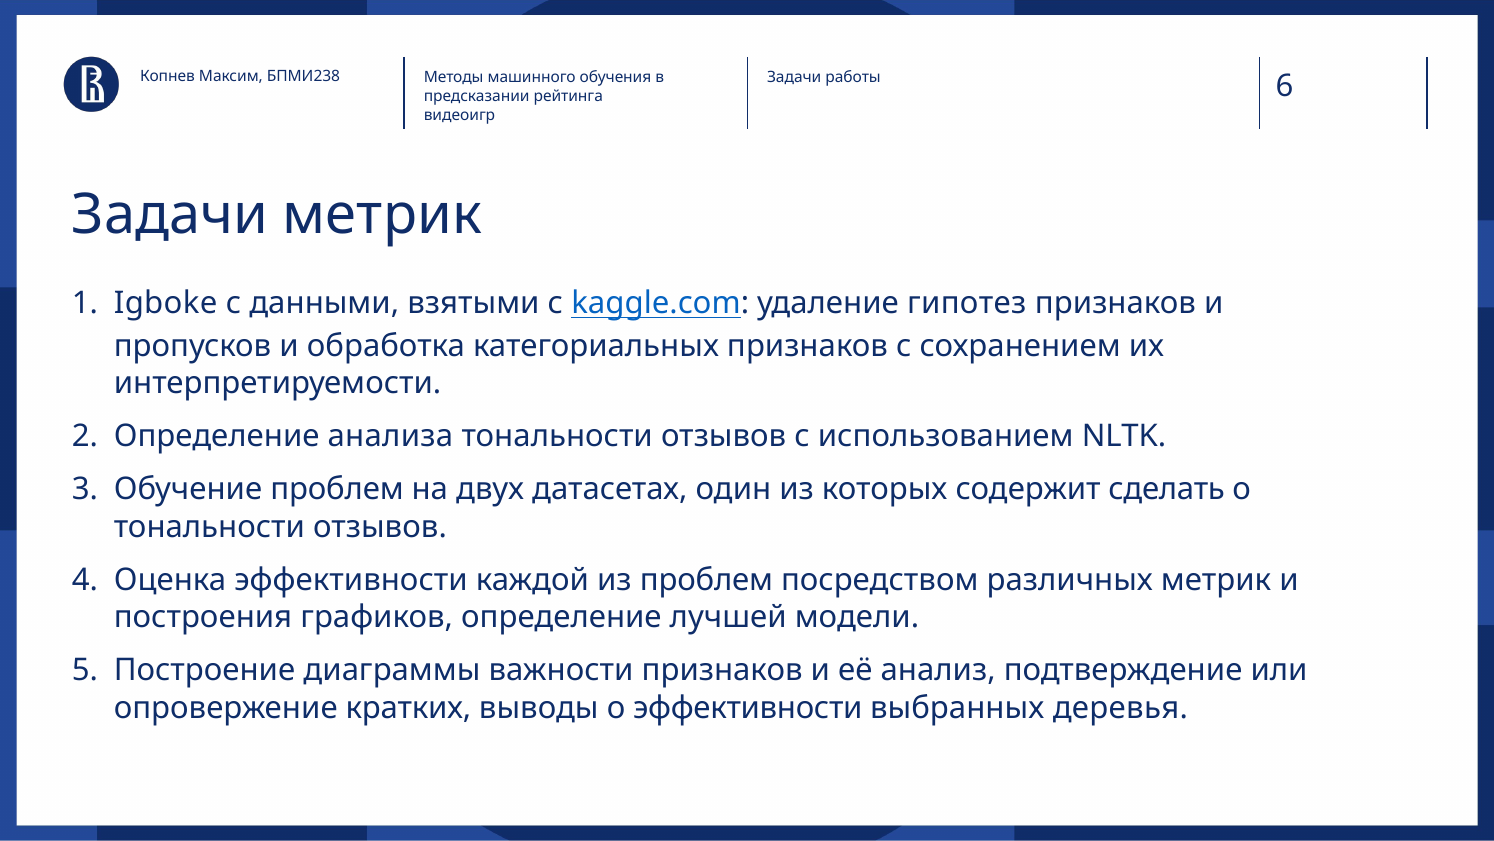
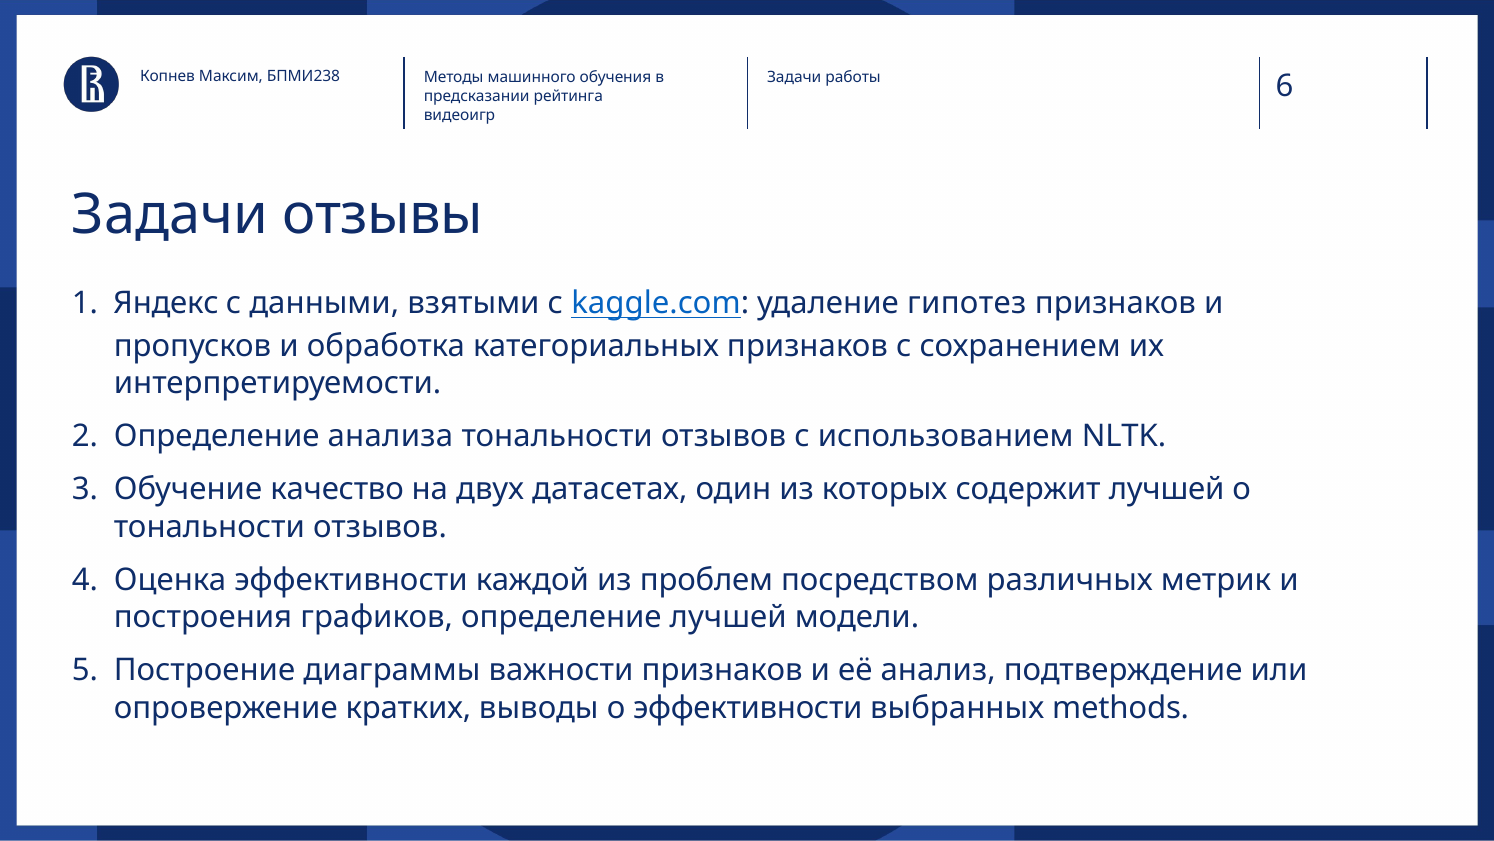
Задачи метрик: метрик -> отзывы (383, 215)
Igboke: Igboke -> Яндекс (166, 303)
Обучение проблем: проблем -> качество (337, 489)
содержит сделать: сделать -> лучшей (1167, 489)
деревья: деревья -> methods (1121, 707)
